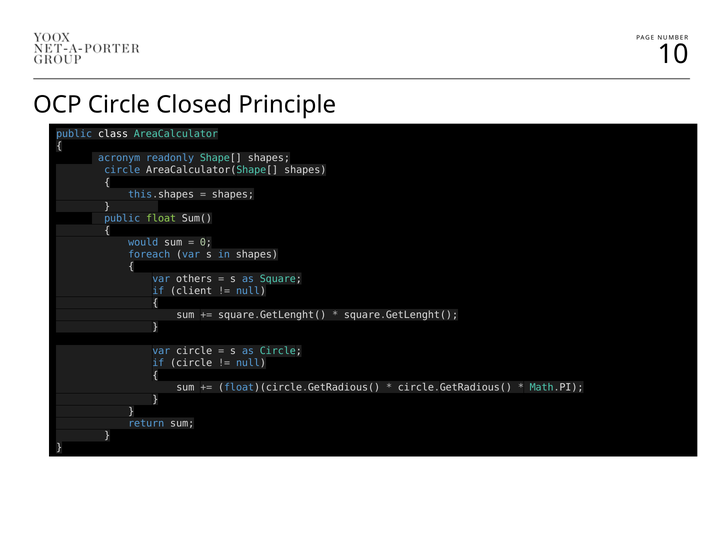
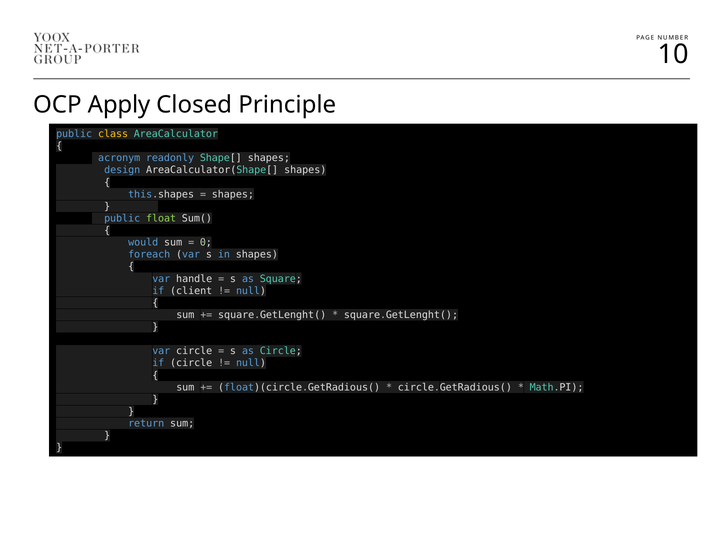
OCP Circle: Circle -> Apply (119, 105)
class colour: white -> yellow (113, 134)
circle: circle -> design (122, 170)
others: others -> handle (194, 278)
